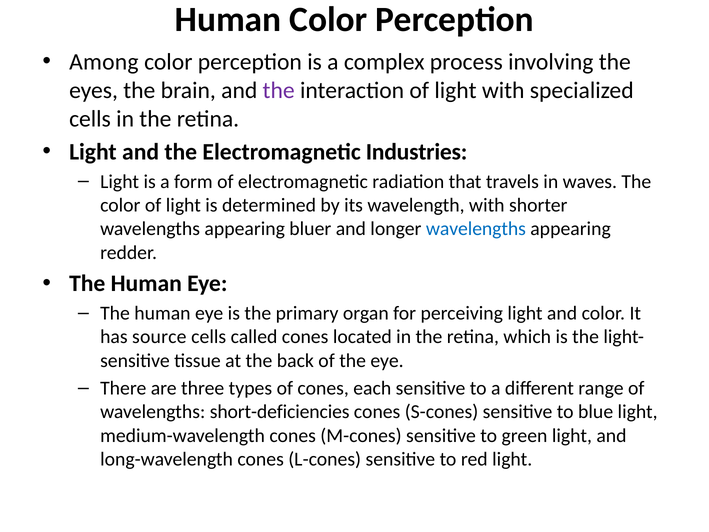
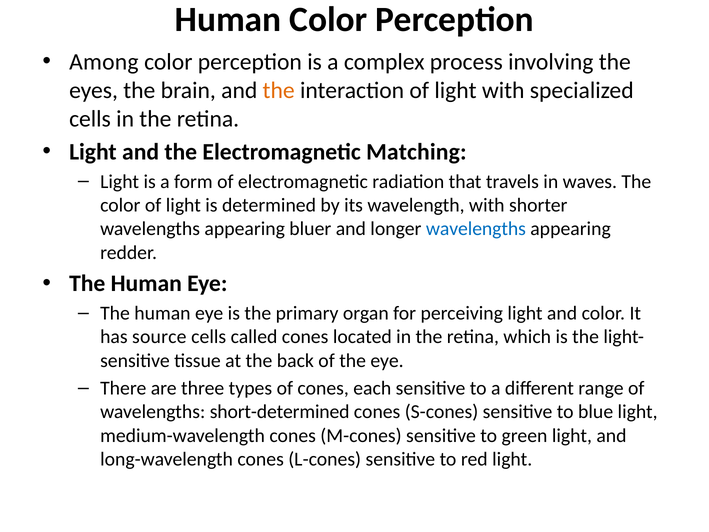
the colour: purple -> orange (279, 90)
Industries: Industries -> Matching (416, 152)
short-deficiencies: short-deficiencies -> short-determined (280, 412)
